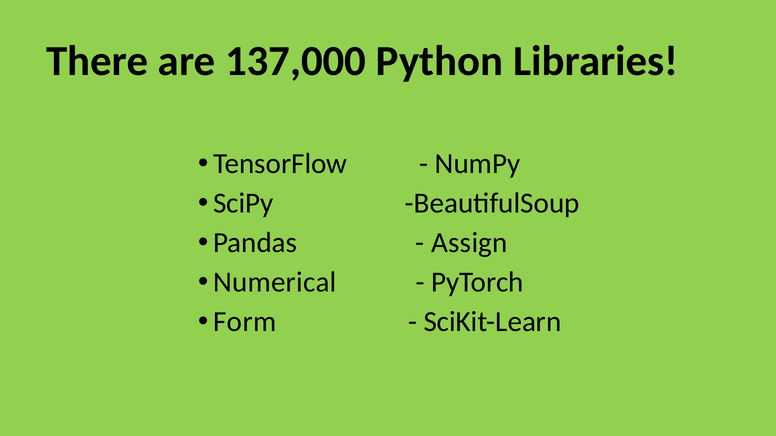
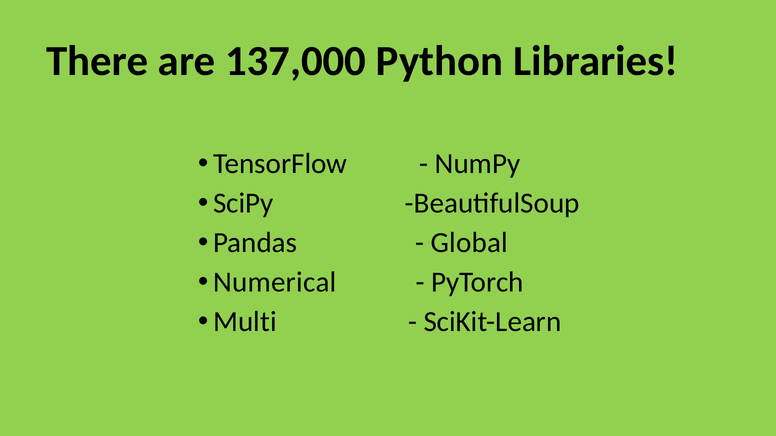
Assign: Assign -> Global (469, 243)
Form: Form -> Multi (245, 322)
